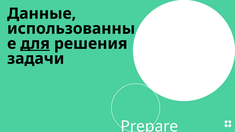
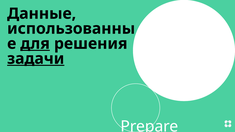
задачи underline: none -> present (36, 59)
